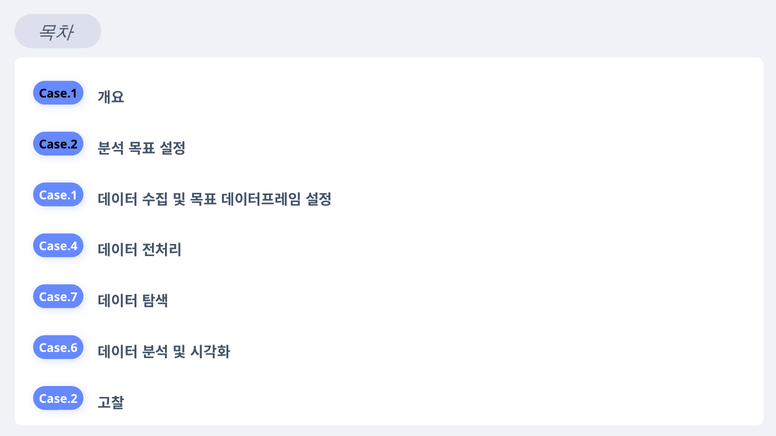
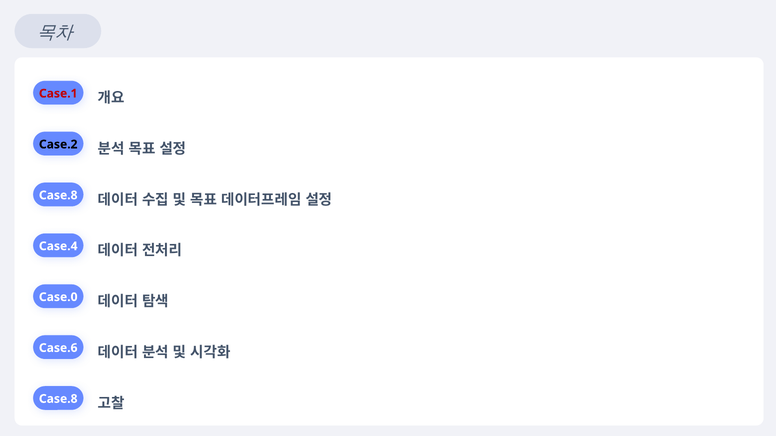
Case.1 colour: black -> red (58, 94)
Case.1: Case.1 -> Case.8 (58, 196)
Case.7: Case.7 -> Case.0 (58, 297)
Case.2: Case.2 -> Case.8 (58, 399)
